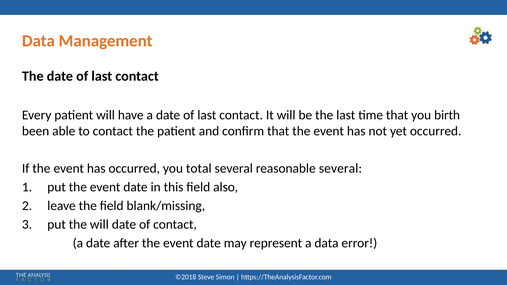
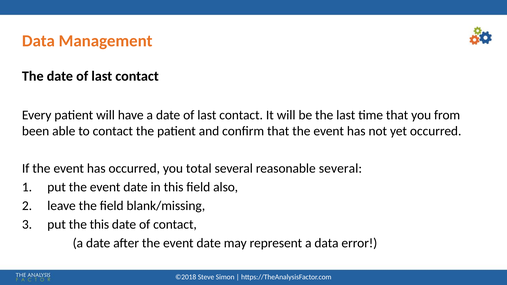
birth: birth -> from (447, 115)
the will: will -> this (99, 225)
